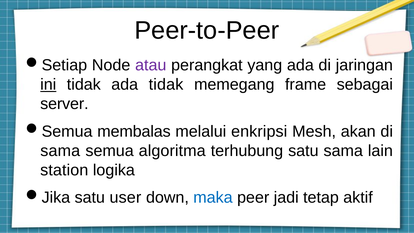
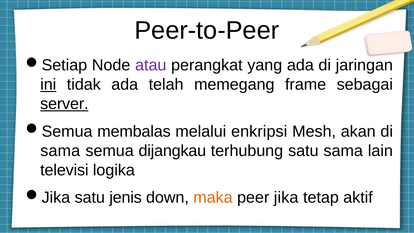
ada tidak: tidak -> telah (166, 85)
server underline: none -> present (64, 104)
algoritma: algoritma -> dijangkau (172, 151)
station: station -> televisi (64, 170)
user: user -> jenis (126, 198)
maka colour: blue -> orange (213, 198)
jadi: jadi -> jika (286, 198)
